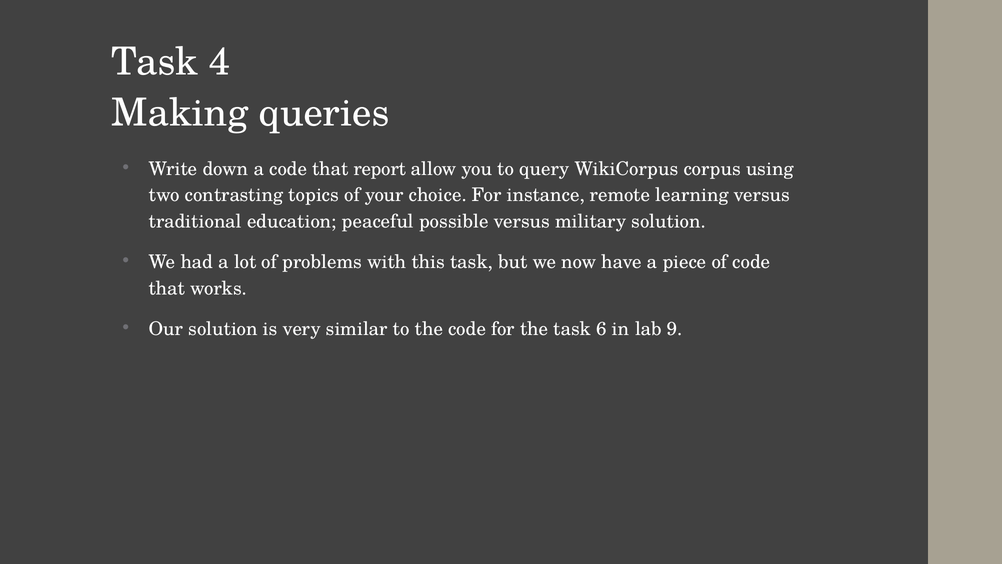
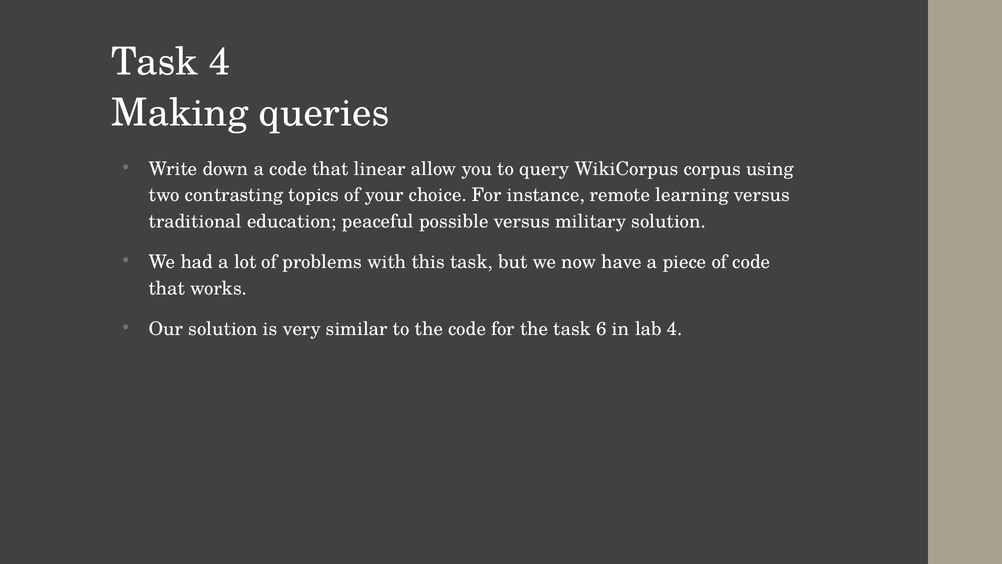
report: report -> linear (380, 169)
lab 9: 9 -> 4 (675, 329)
